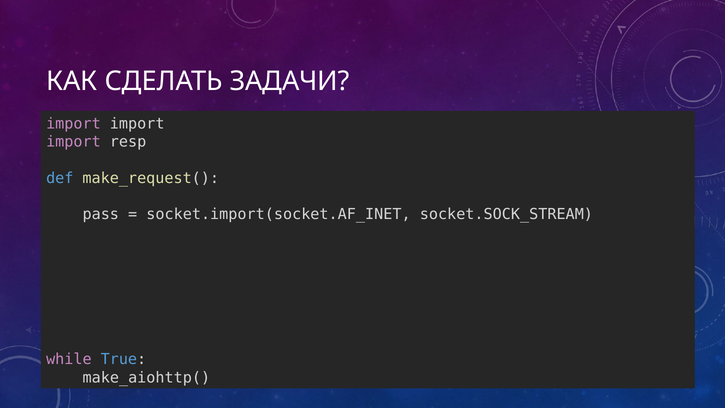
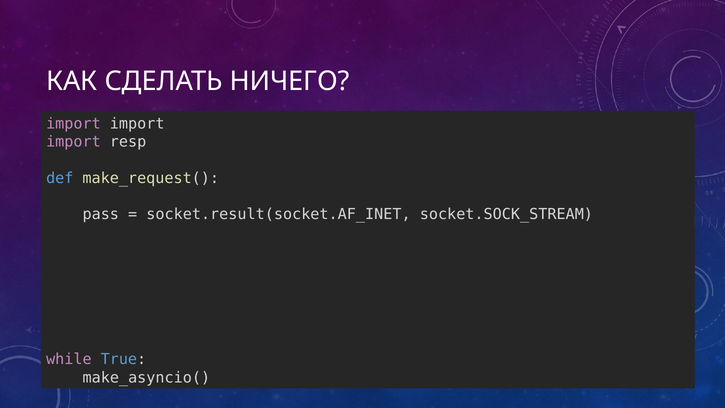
ЗАДАЧИ: ЗАДАЧИ -> НИЧЕГО (290, 81)
socket.import(socket.AF_INET: socket.import(socket.AF_INET -> socket.result(socket.AF_INET (278, 214)
make_aiohttp(: make_aiohttp( -> make_asyncio( (146, 377)
